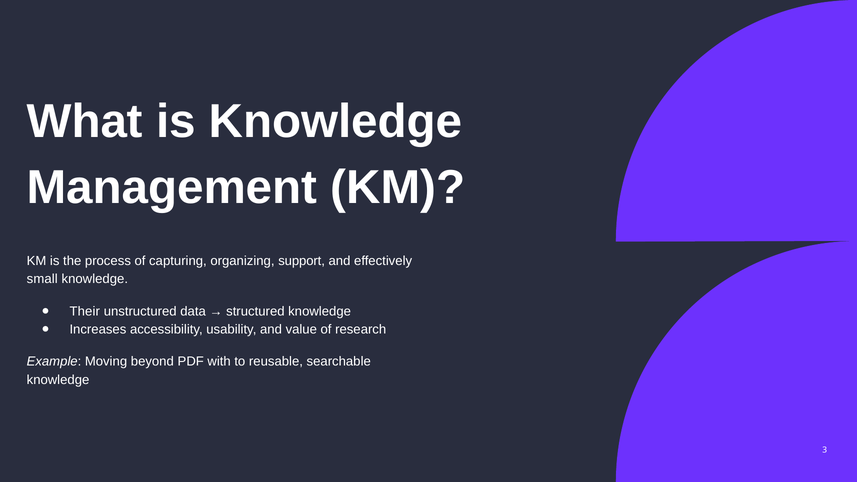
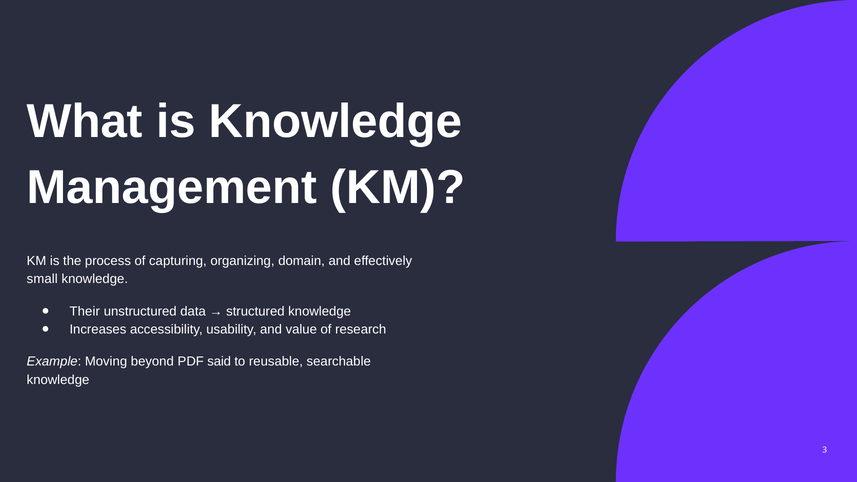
support: support -> domain (302, 261)
with: with -> said (219, 362)
